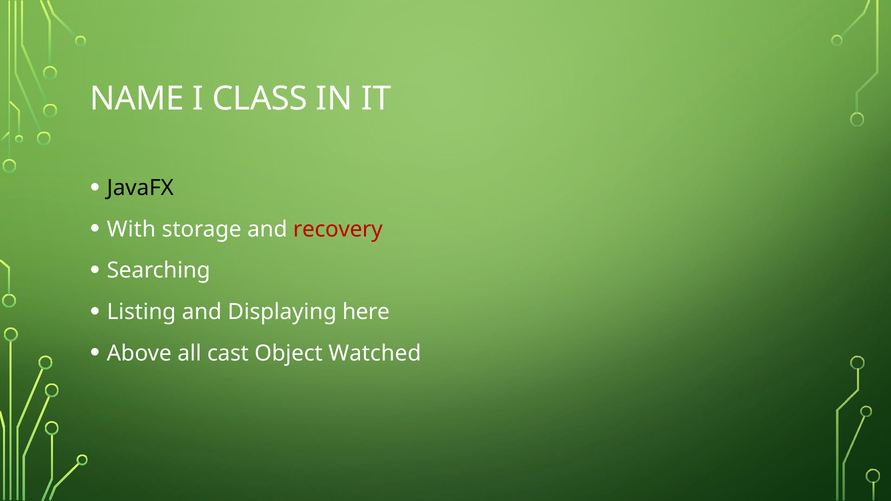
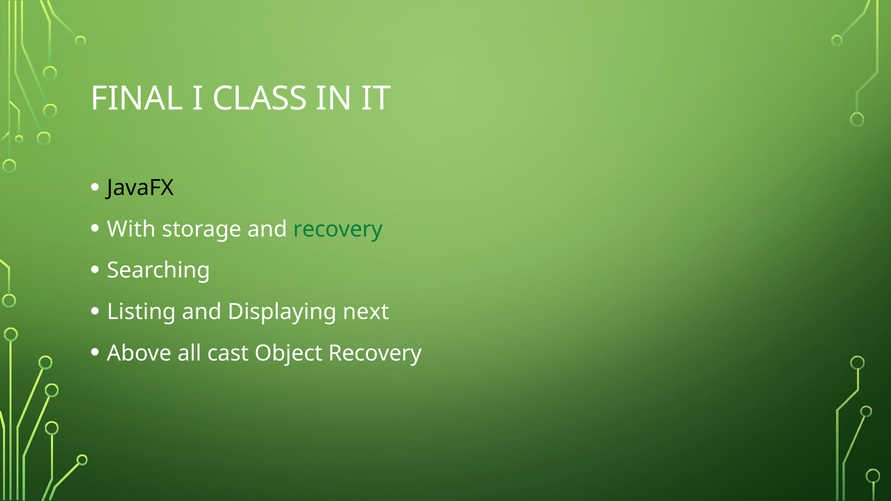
NAME: NAME -> FINAL (137, 99)
recovery colour: red -> green (338, 229)
here: here -> next (366, 312)
Object Watched: Watched -> Recovery (375, 353)
